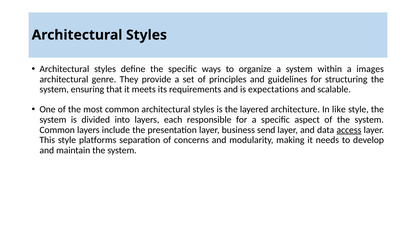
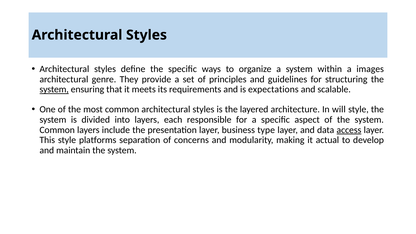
system underline: none -> present (54, 90)
like: like -> will (339, 109)
send: send -> type (266, 130)
needs: needs -> actual (327, 140)
